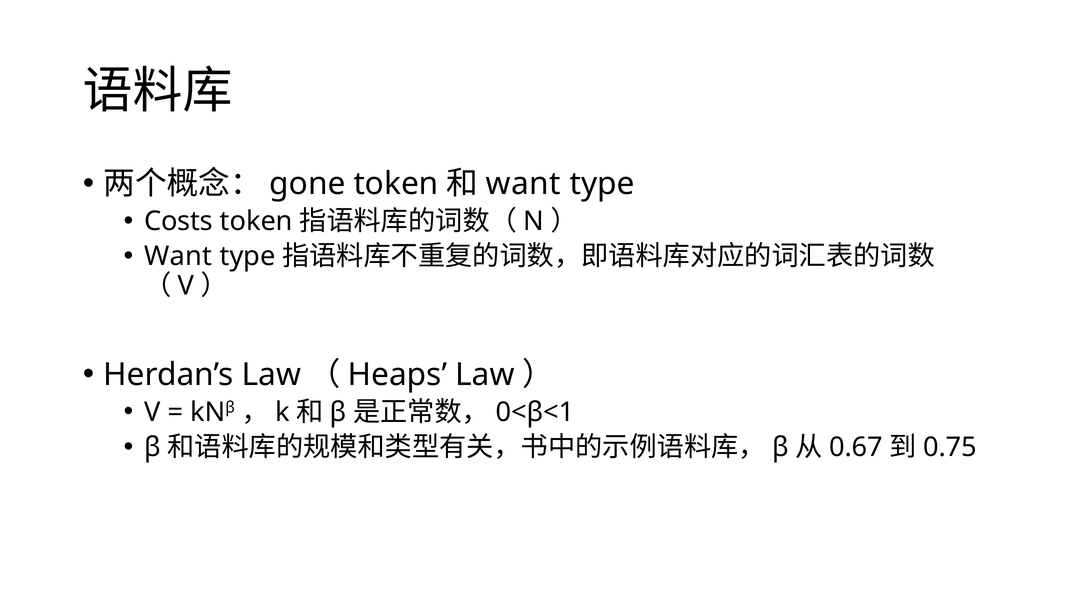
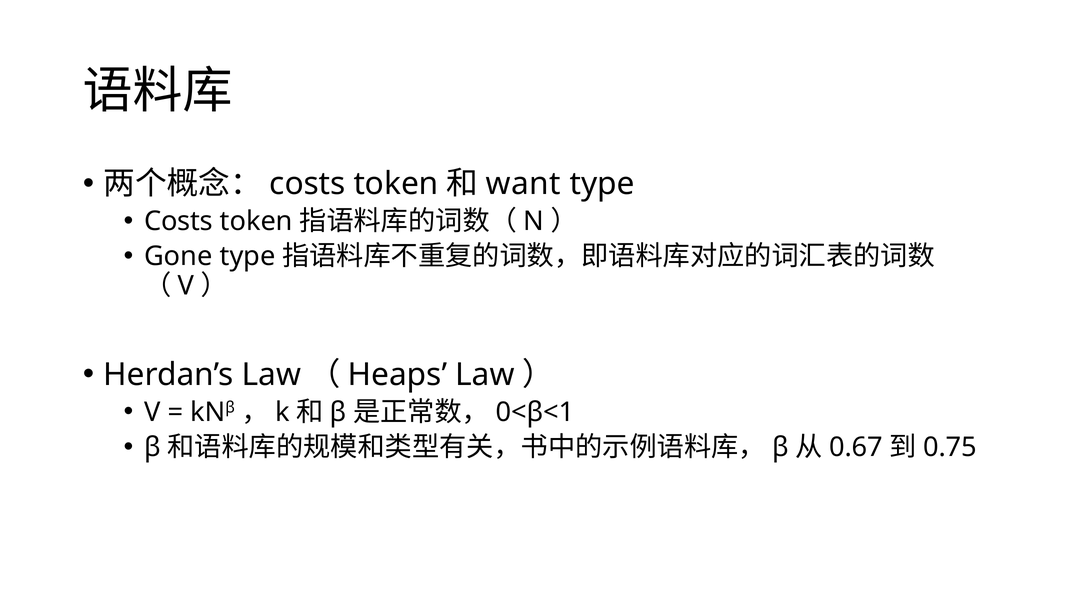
gone: gone -> costs (307, 184)
Want: Want -> Gone (178, 256)
